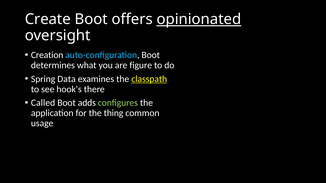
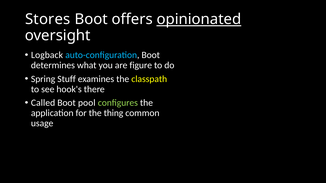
Create: Create -> Stores (48, 19)
Creation: Creation -> Logback (47, 55)
Data: Data -> Stuff (67, 79)
classpath underline: present -> none (149, 79)
adds: adds -> pool (87, 103)
